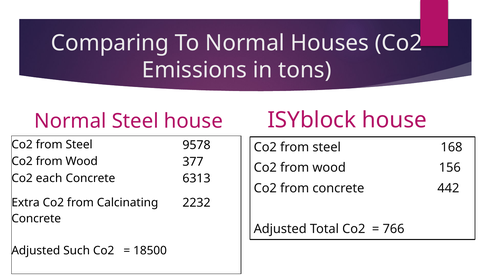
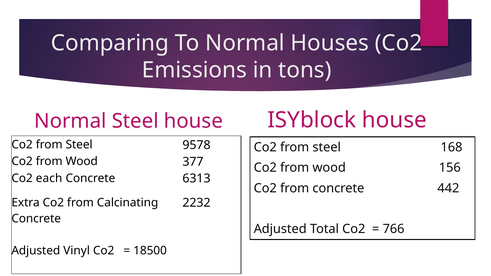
Such: Such -> Vinyl (77, 251)
